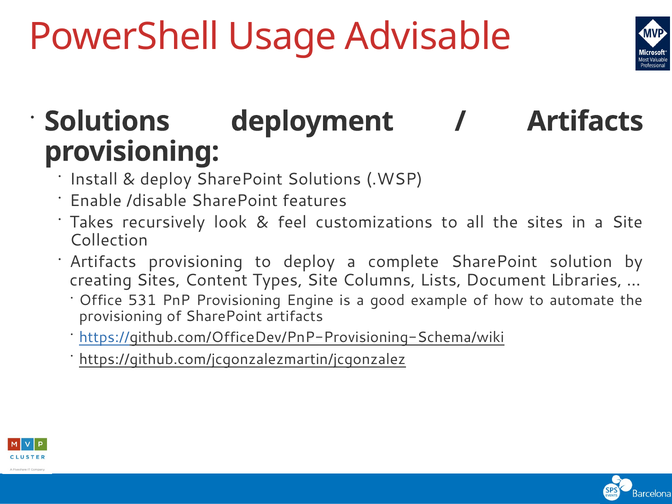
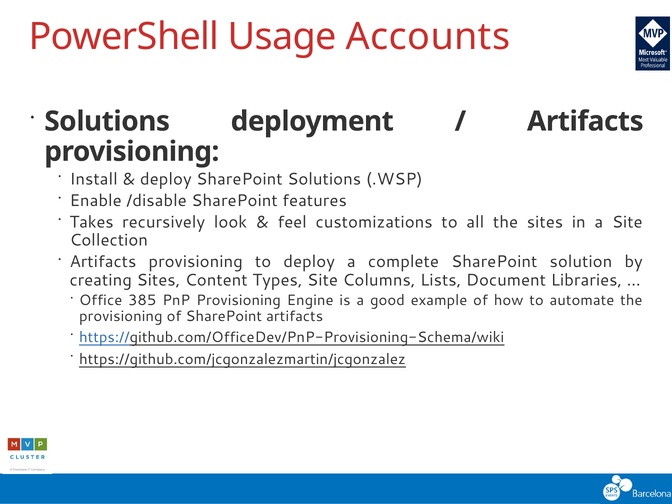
Advisable: Advisable -> Accounts (428, 37)
531: 531 -> 385 (142, 300)
